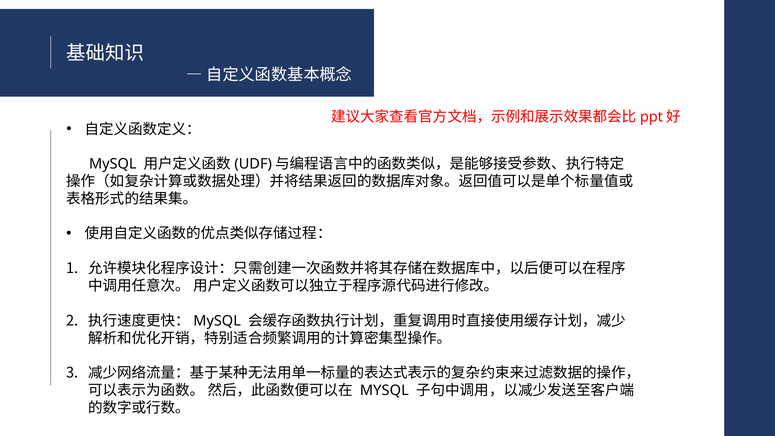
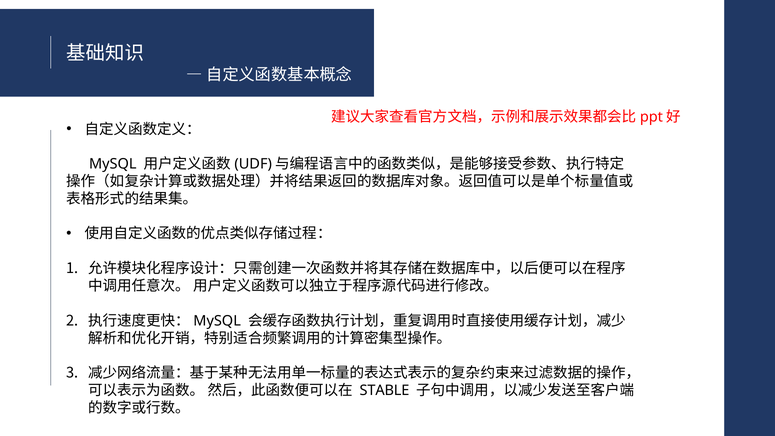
MYSQL: MYSQL -> STABLE (384, 390)
